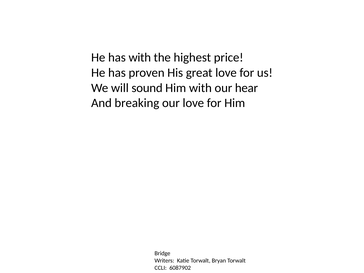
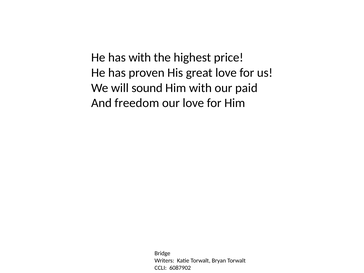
hear: hear -> paid (246, 88)
breaking: breaking -> freedom (137, 103)
